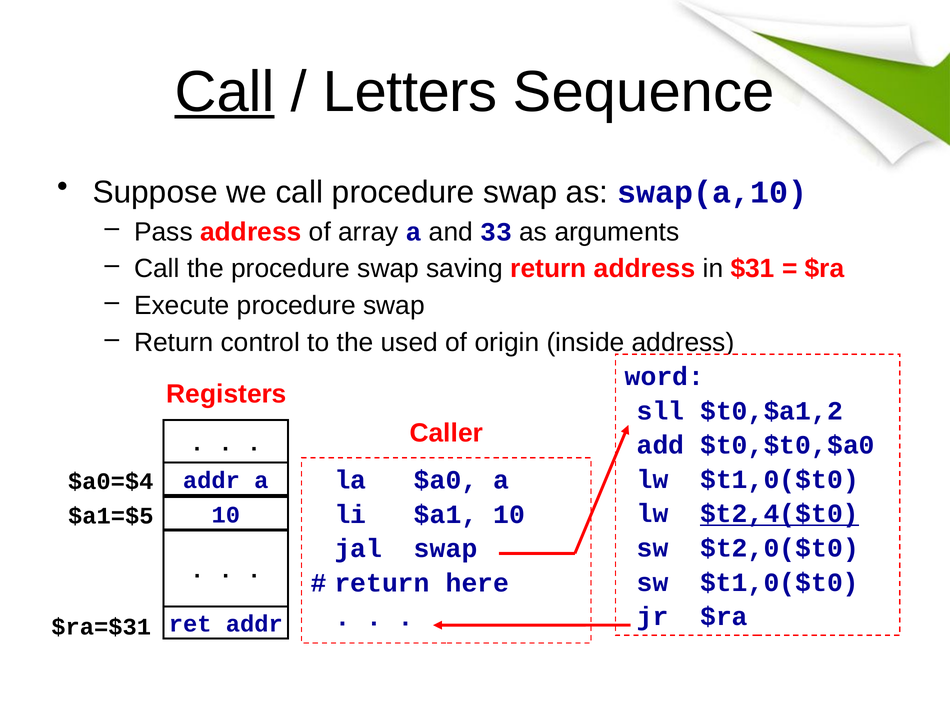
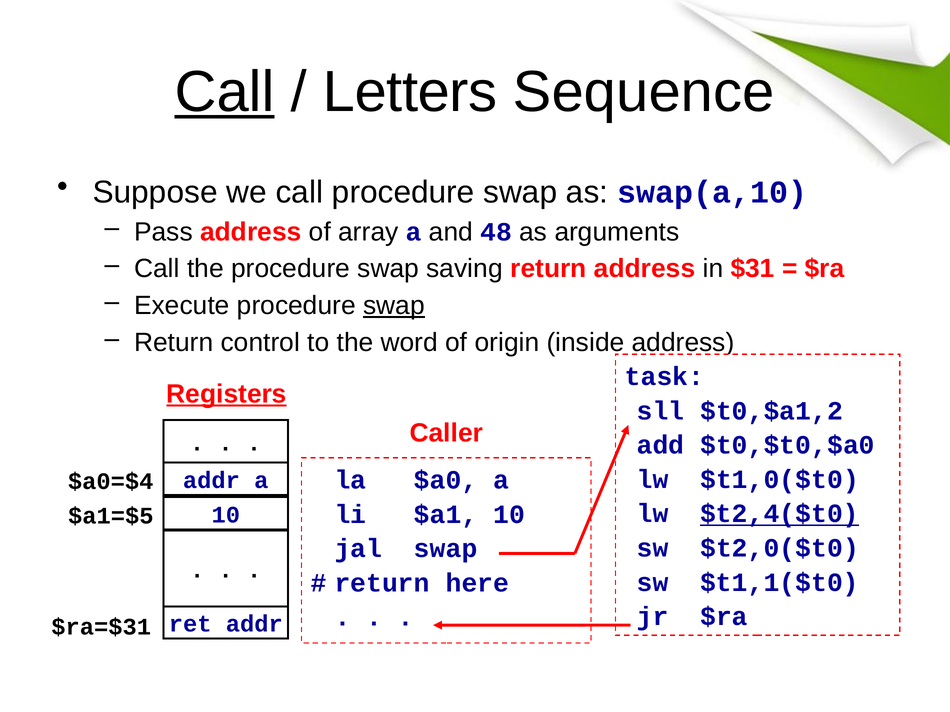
33: 33 -> 48 (496, 232)
swap underline: none -> present (394, 306)
used: used -> word (409, 343)
word: word -> task (664, 377)
Registers underline: none -> present (226, 394)
sw $t1,0($t0: $t1,0($t0 -> $t1,1($t0 (779, 583)
